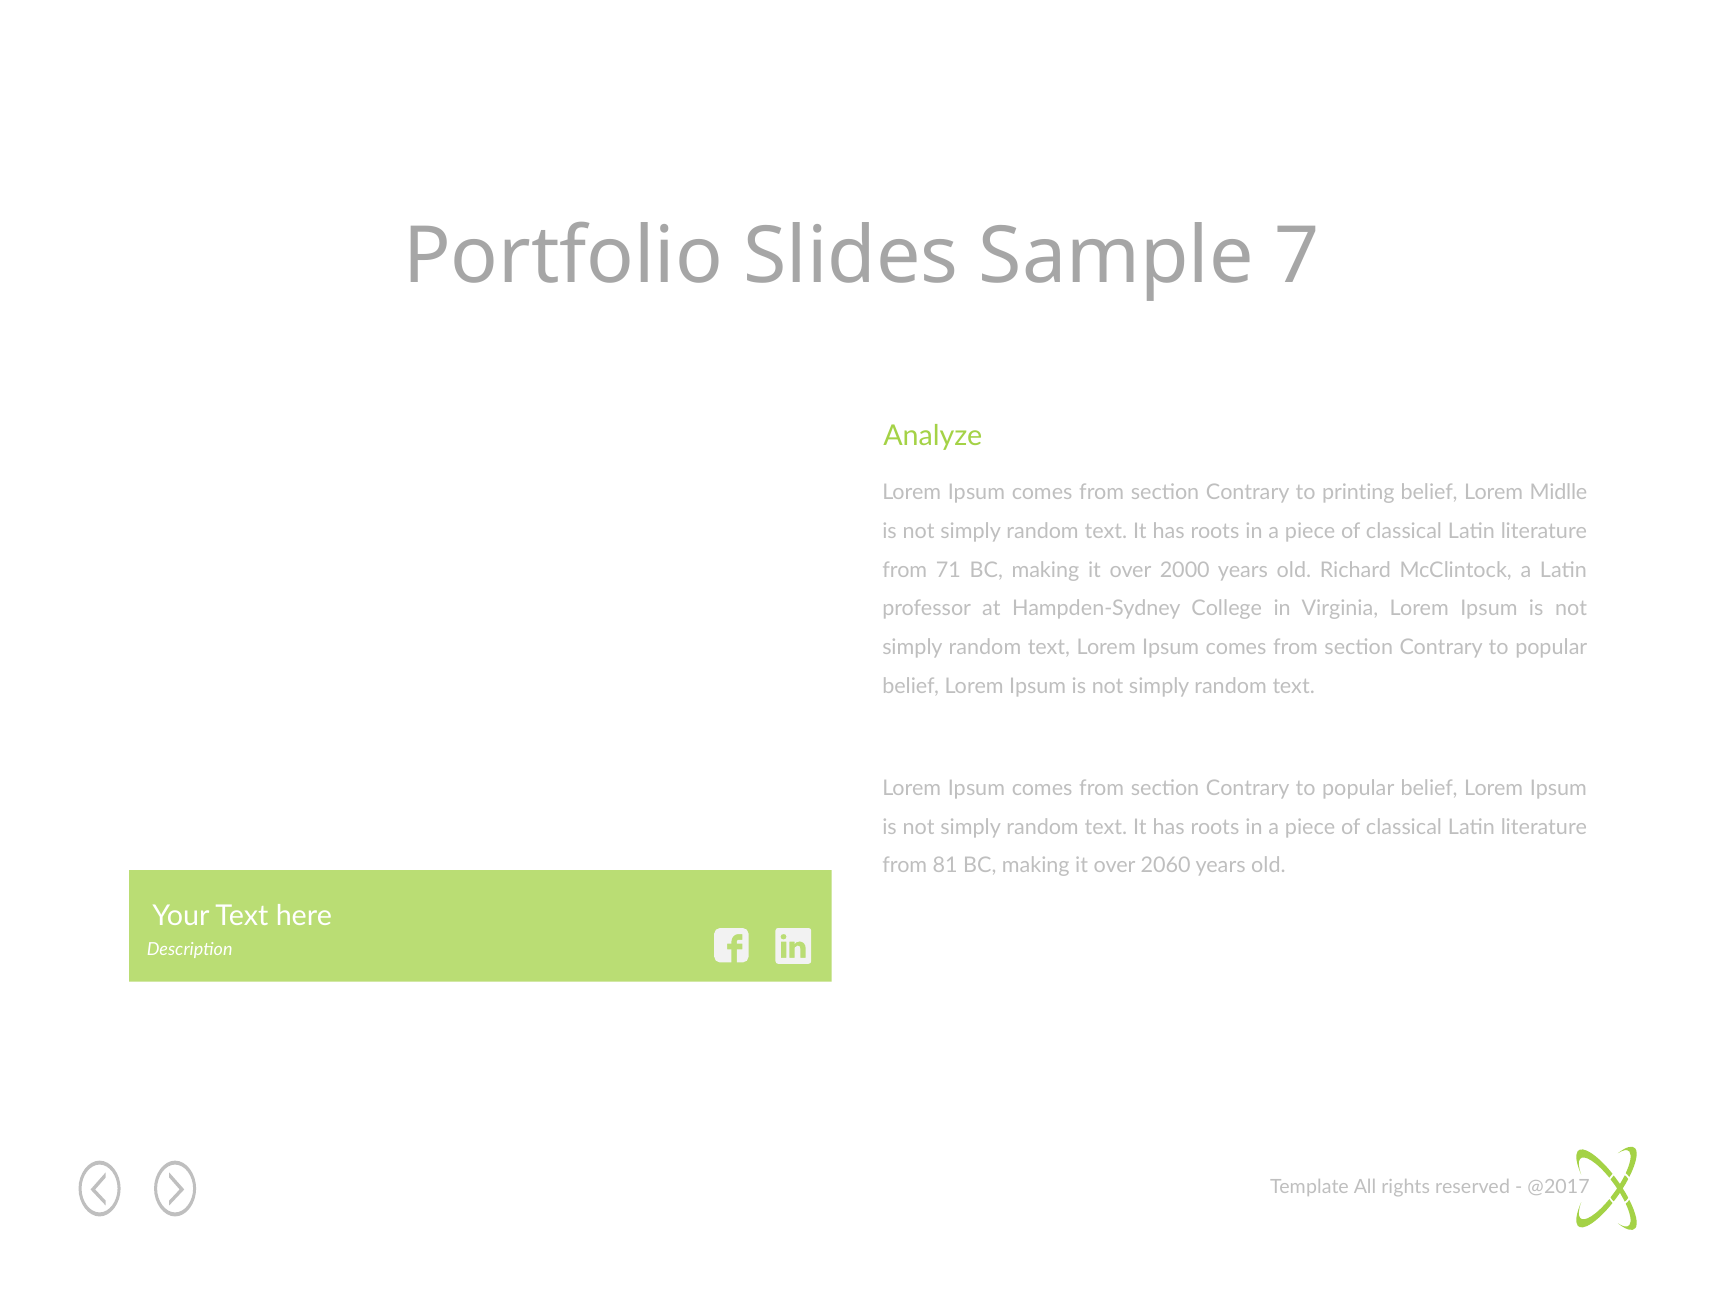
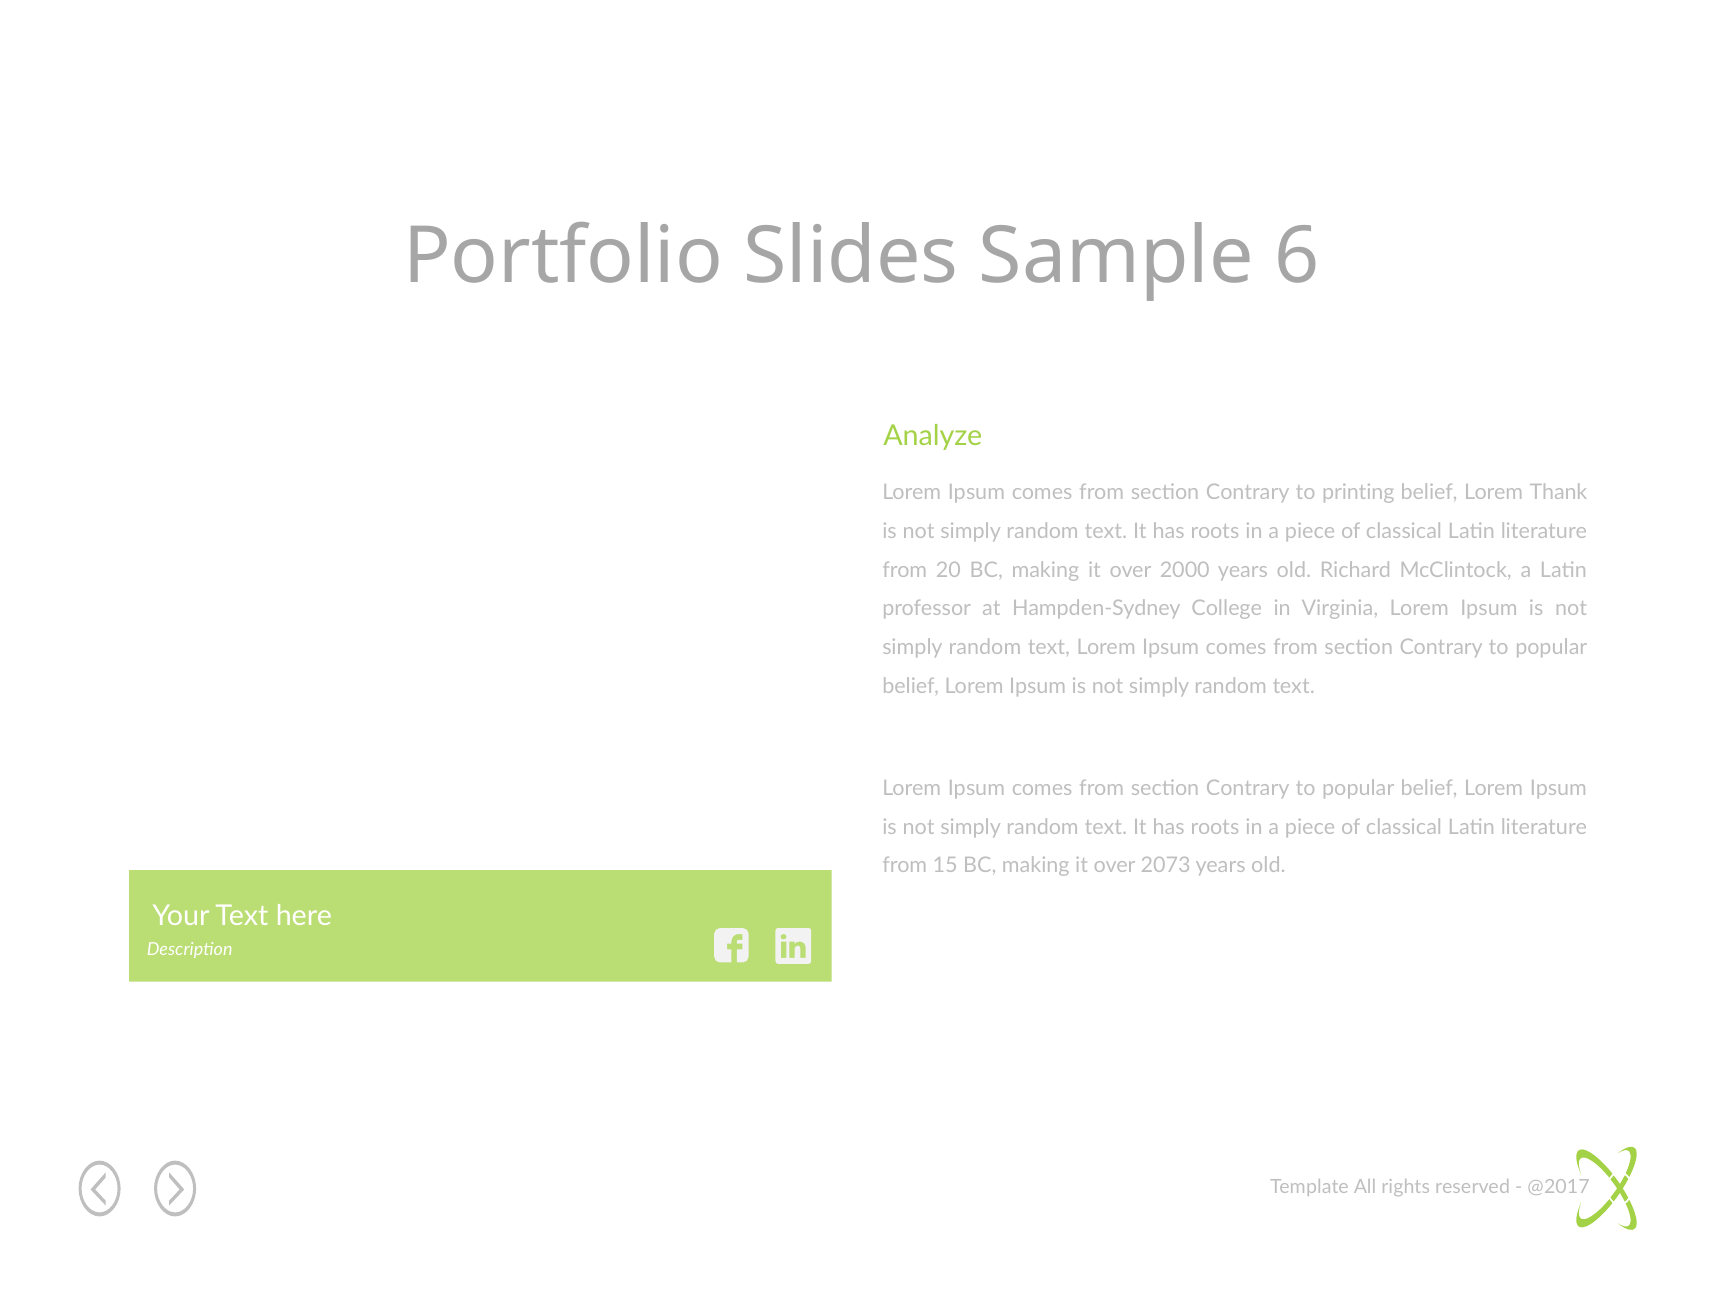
7: 7 -> 6 (1297, 257)
Midlle: Midlle -> Thank (1558, 492)
71: 71 -> 20 (948, 570)
81: 81 -> 15 (945, 866)
2060: 2060 -> 2073 (1166, 866)
